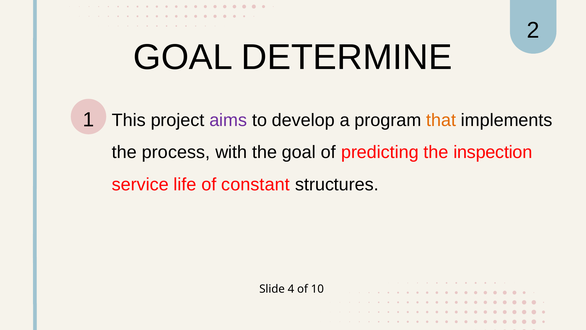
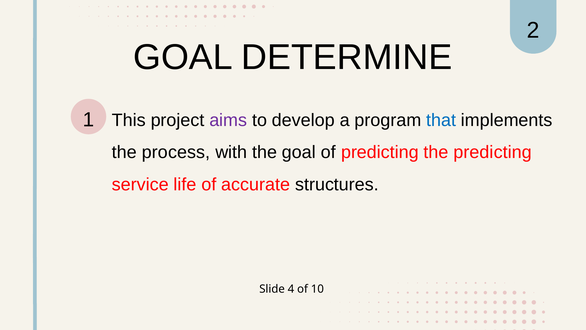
that colour: orange -> blue (441, 120)
the inspection: inspection -> predicting (493, 152)
constant: constant -> accurate (256, 184)
